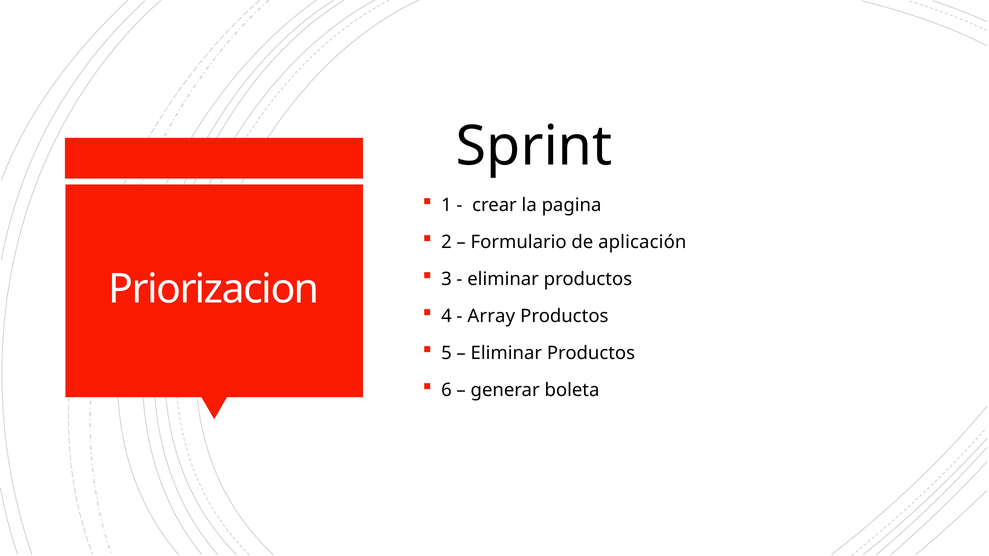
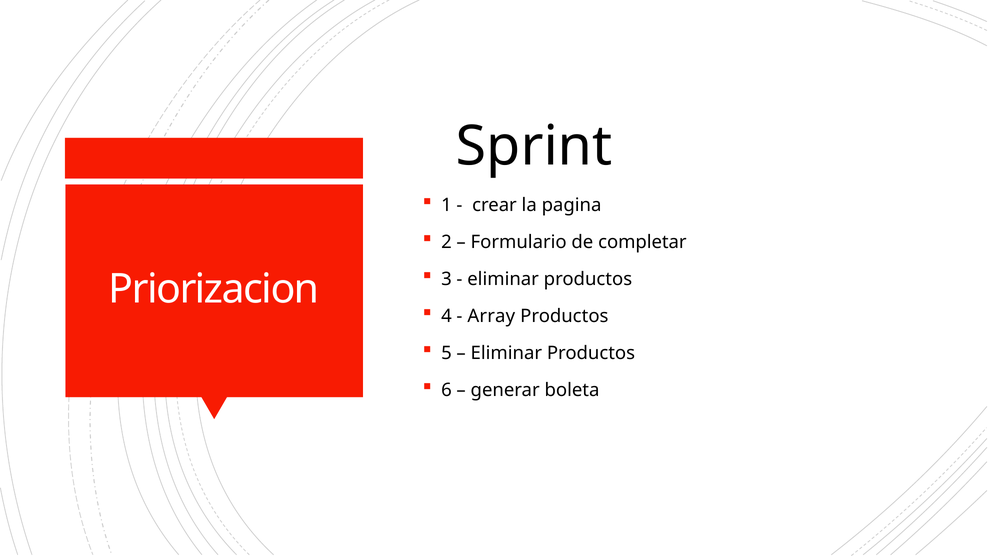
aplicación: aplicación -> completar (642, 242)
